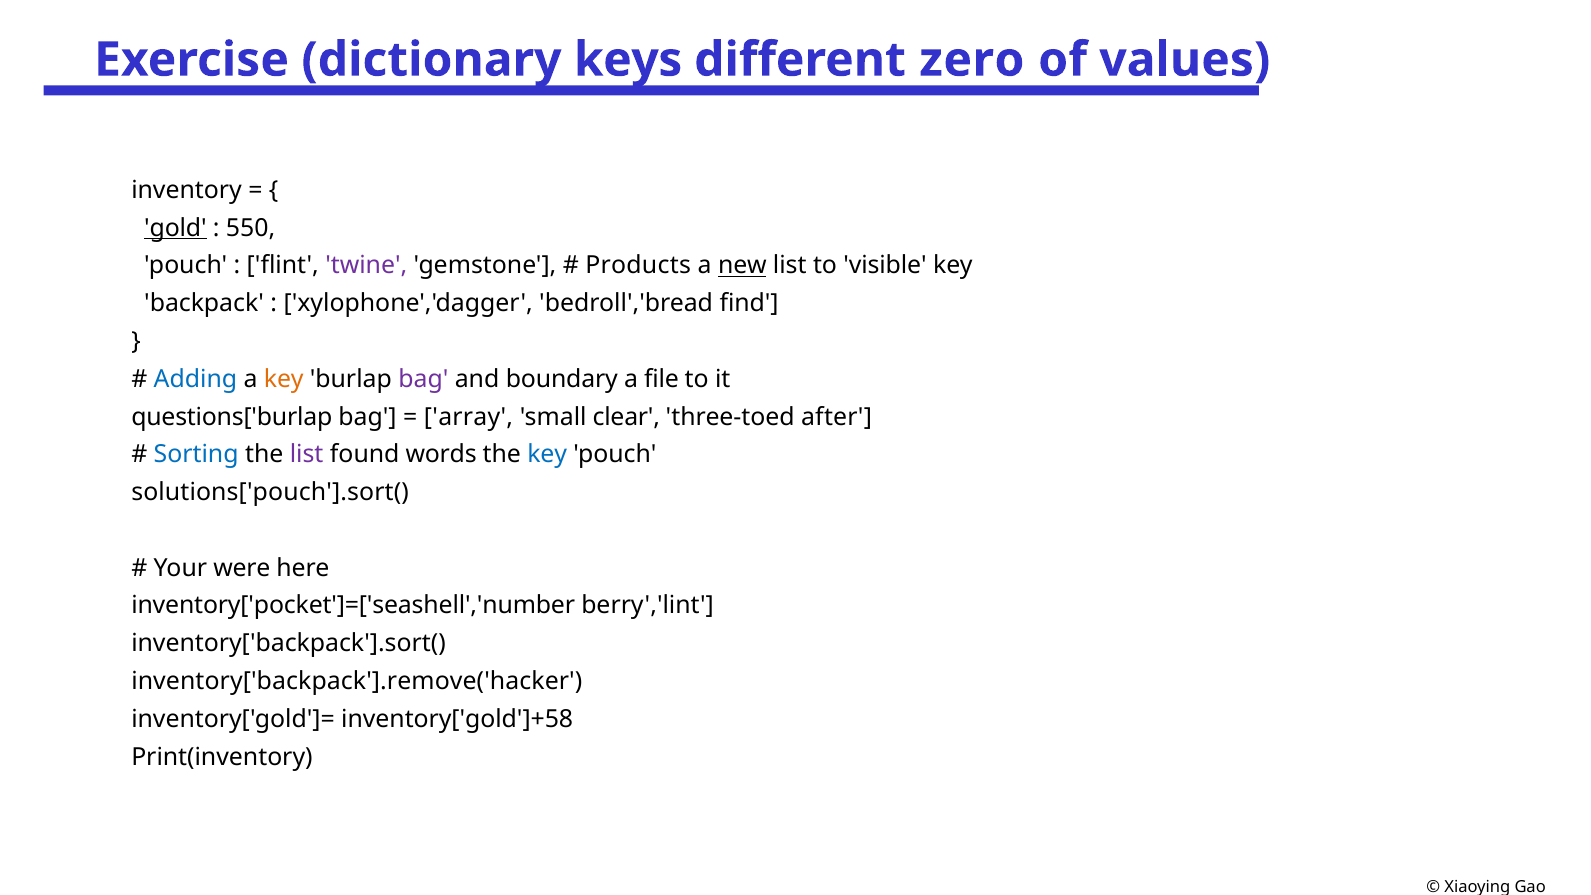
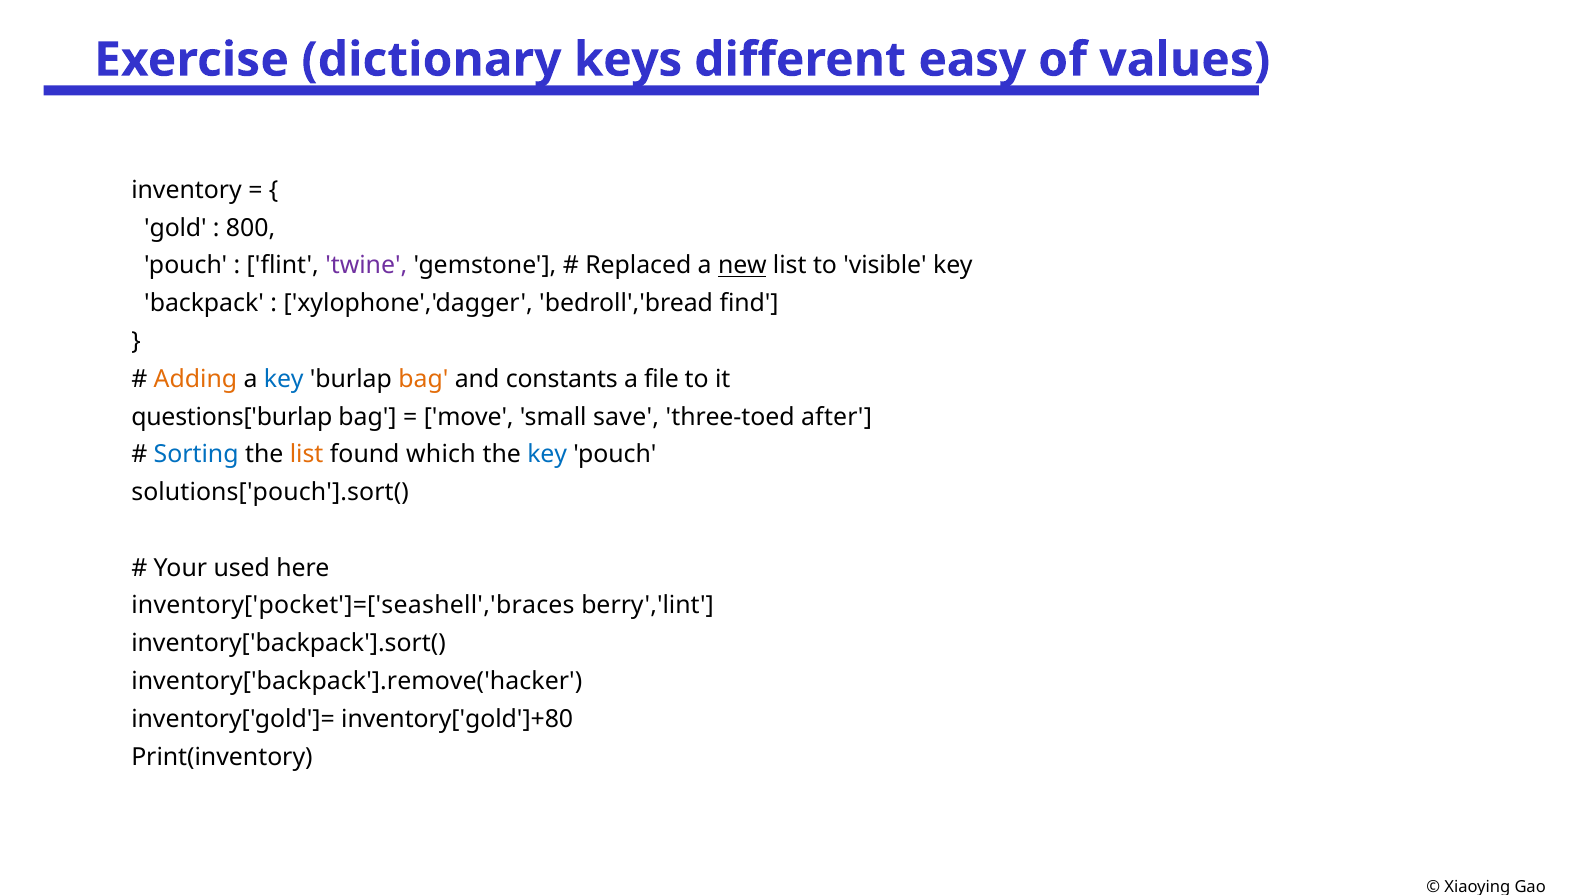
zero: zero -> easy (972, 60)
gold underline: present -> none (175, 228)
550: 550 -> 800 (251, 228)
Products: Products -> Replaced (638, 266)
Adding colour: blue -> orange (195, 379)
key colour: orange -> blue (284, 379)
bag colour: purple -> orange (423, 379)
boundary: boundary -> constants (562, 379)
array: array -> move (469, 417)
clear: clear -> save (626, 417)
list colour: purple -> orange (307, 455)
words: words -> which (441, 455)
were: were -> used (242, 568)
inventory['pocket']=['seashell','number: inventory['pocket']=['seashell','number -> inventory['pocket']=['seashell','braces (353, 606)
inventory['gold']+58: inventory['gold']+58 -> inventory['gold']+80 (457, 719)
